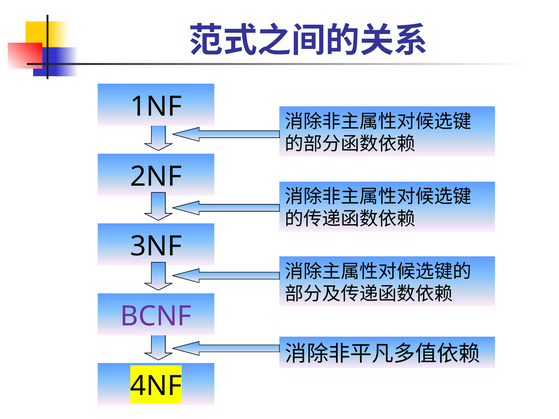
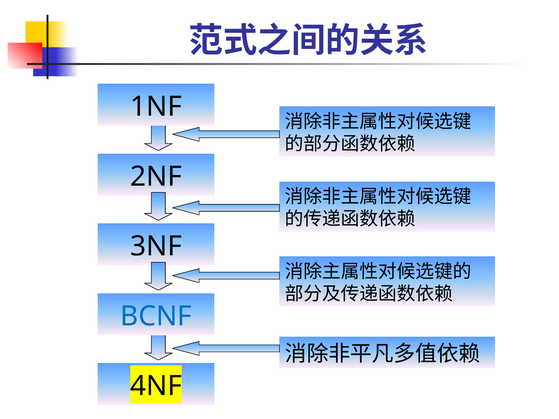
BCNF colour: purple -> blue (156, 316)
